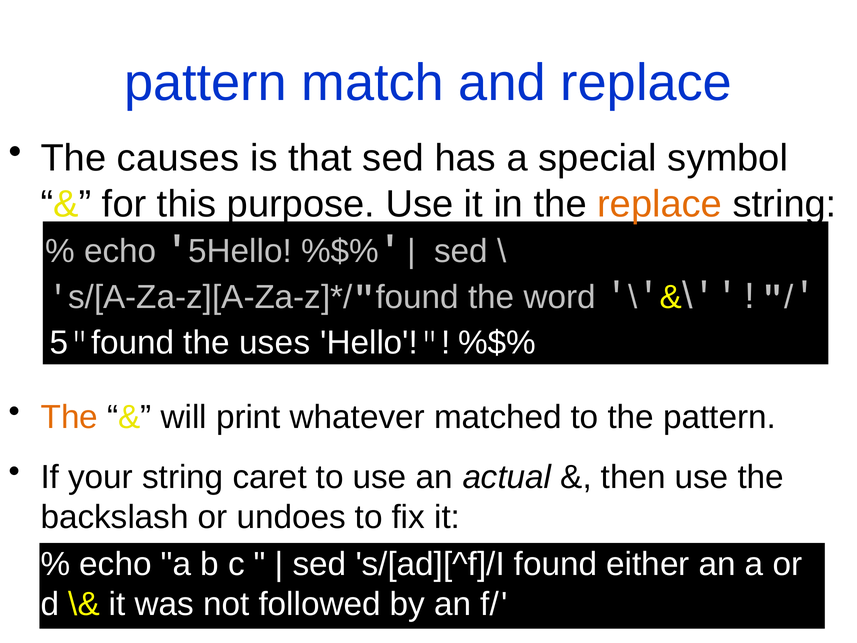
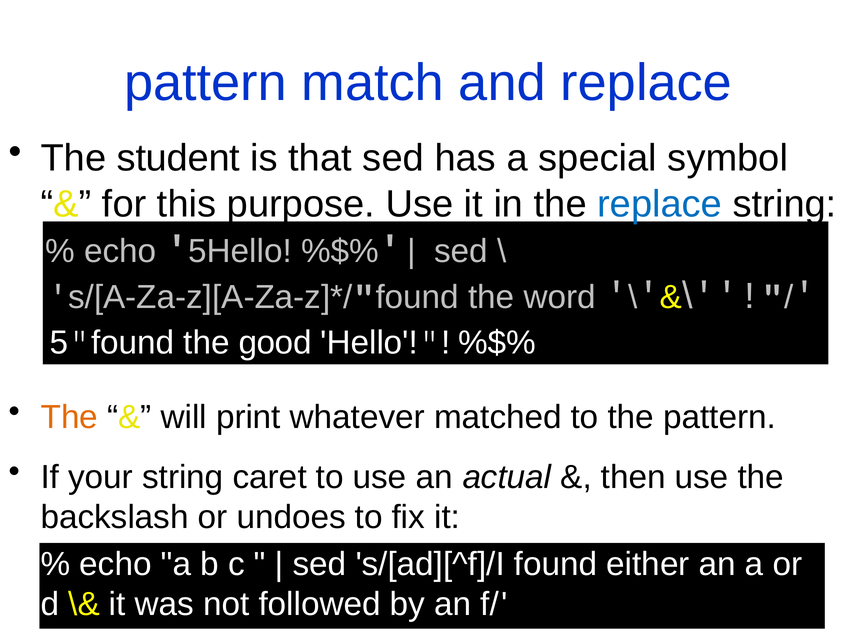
causes: causes -> student (178, 158)
replace colour: orange -> blue (660, 204)
uses: uses -> good (275, 343)
